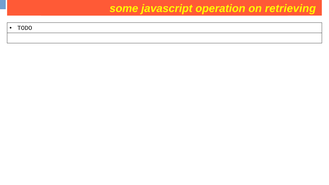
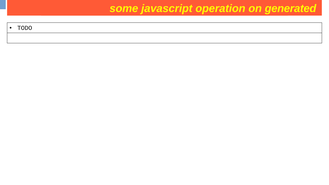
retrieving: retrieving -> generated (291, 9)
